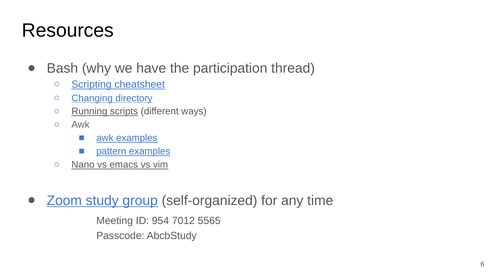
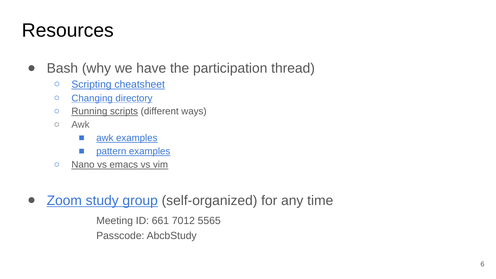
954: 954 -> 661 (160, 221)
